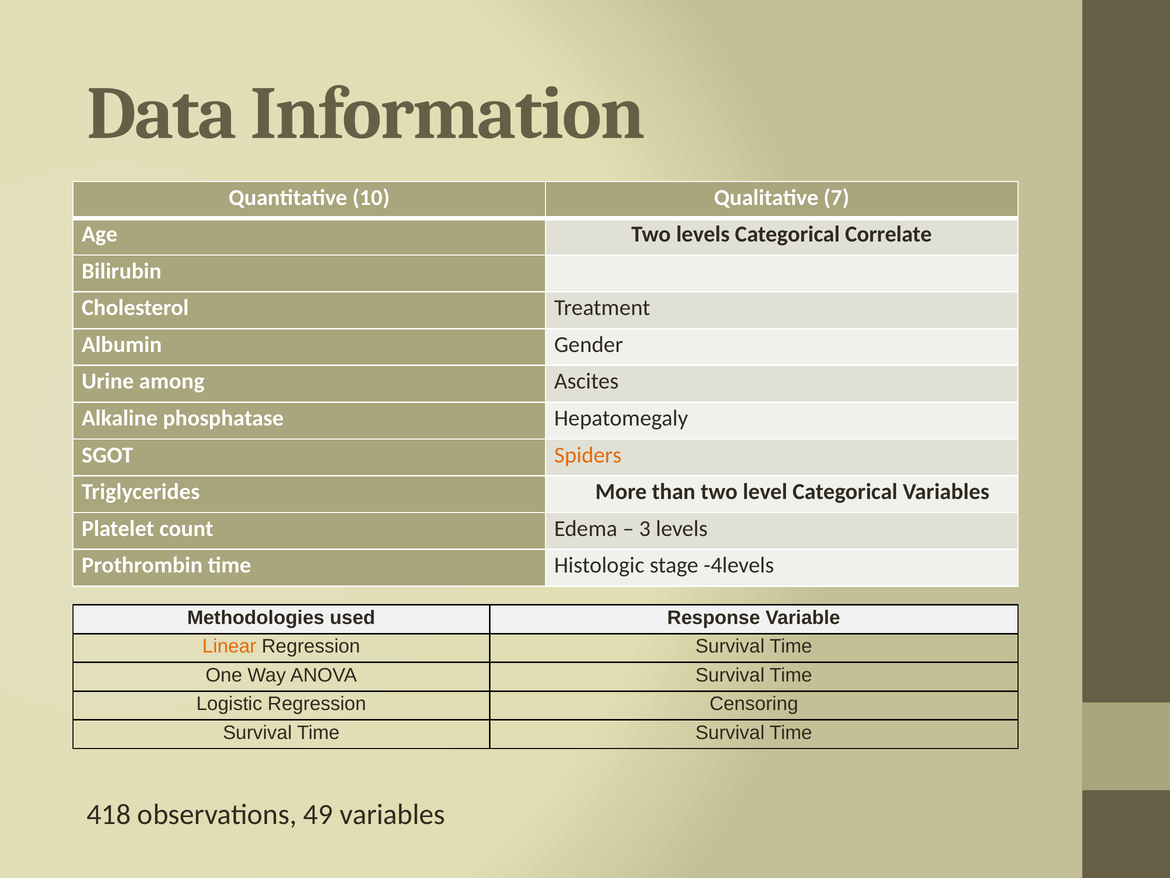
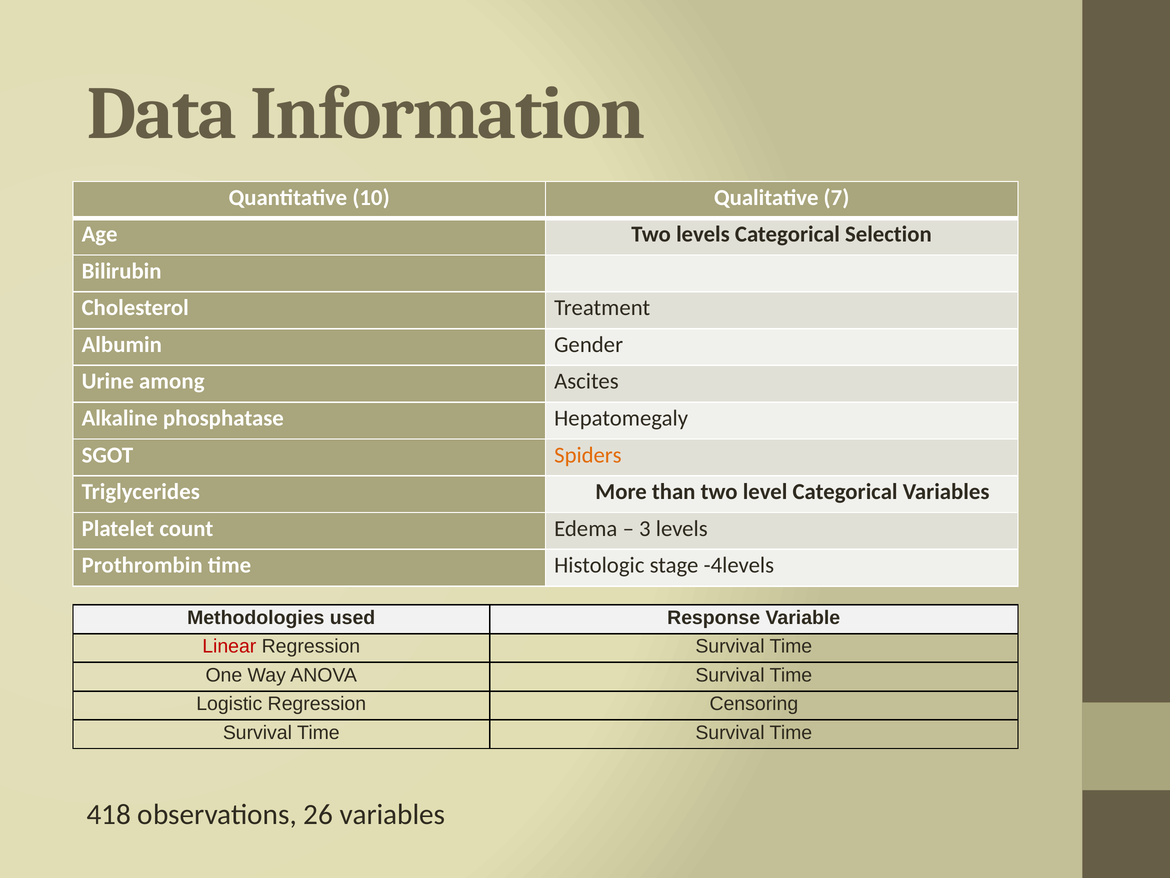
Correlate: Correlate -> Selection (888, 234)
Linear colour: orange -> red (229, 646)
49: 49 -> 26 (318, 814)
